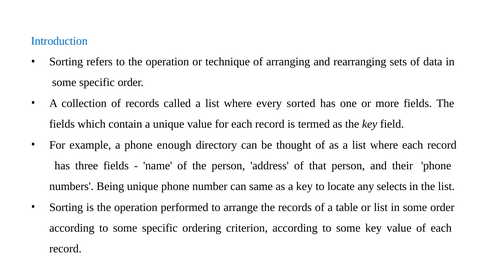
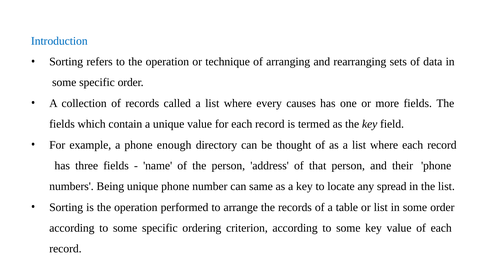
sorted: sorted -> causes (301, 103)
selects: selects -> spread (392, 186)
